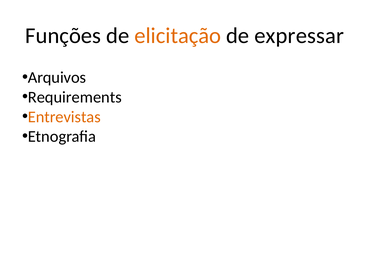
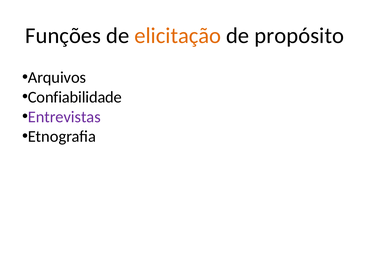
expressar: expressar -> propósito (299, 36)
Requirements: Requirements -> Confiabilidade (75, 97)
Entrevistas colour: orange -> purple (64, 117)
